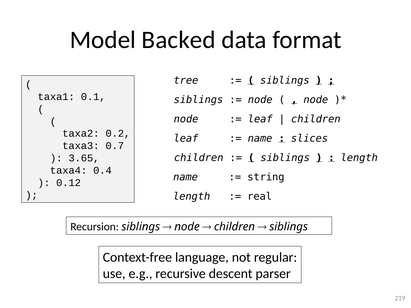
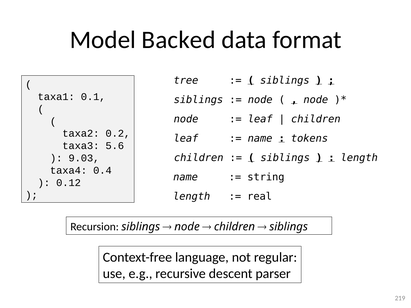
slices: slices -> tokens (309, 138)
0.7: 0.7 -> 5.6 (115, 146)
3.65: 3.65 -> 9.03 (84, 158)
